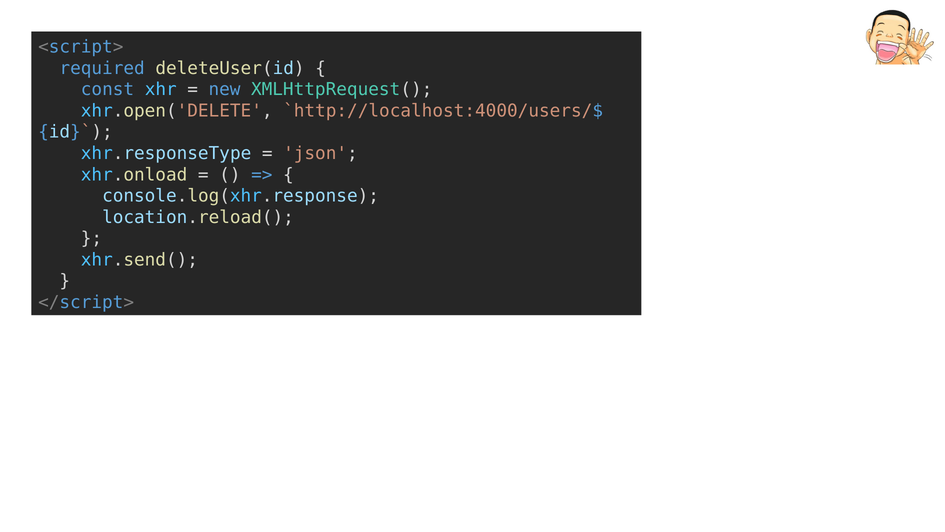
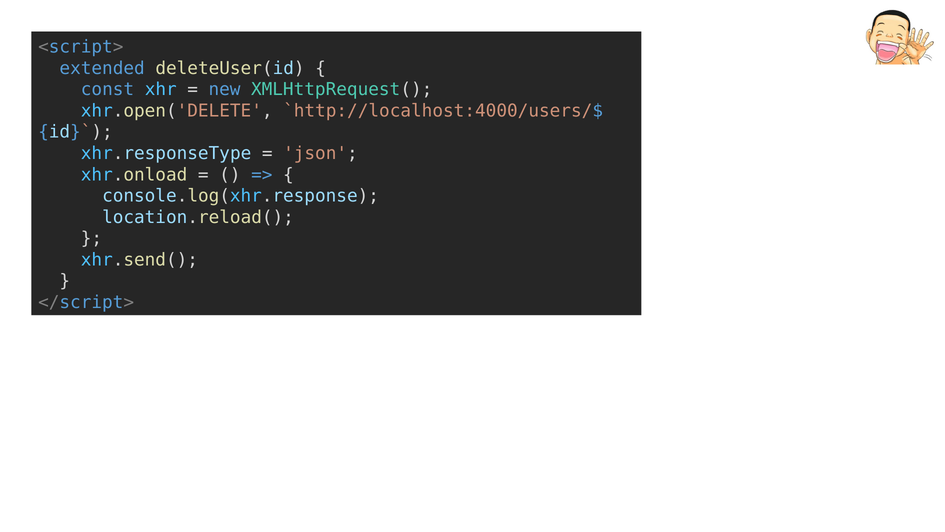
required: required -> extended (102, 68)
